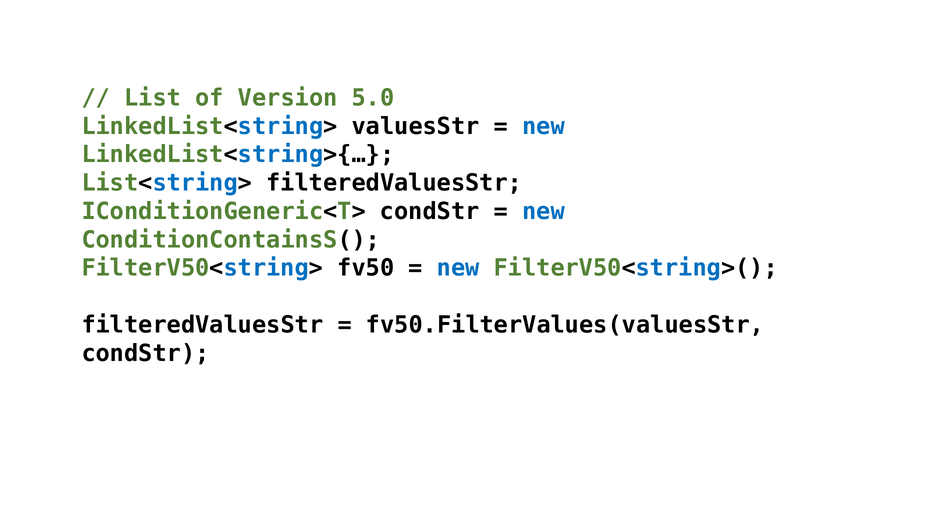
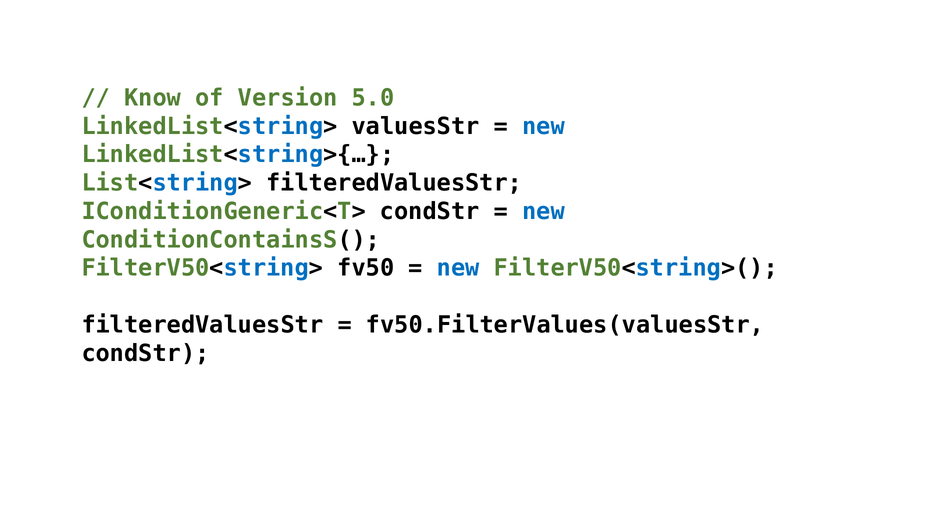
List: List -> Know (153, 98)
